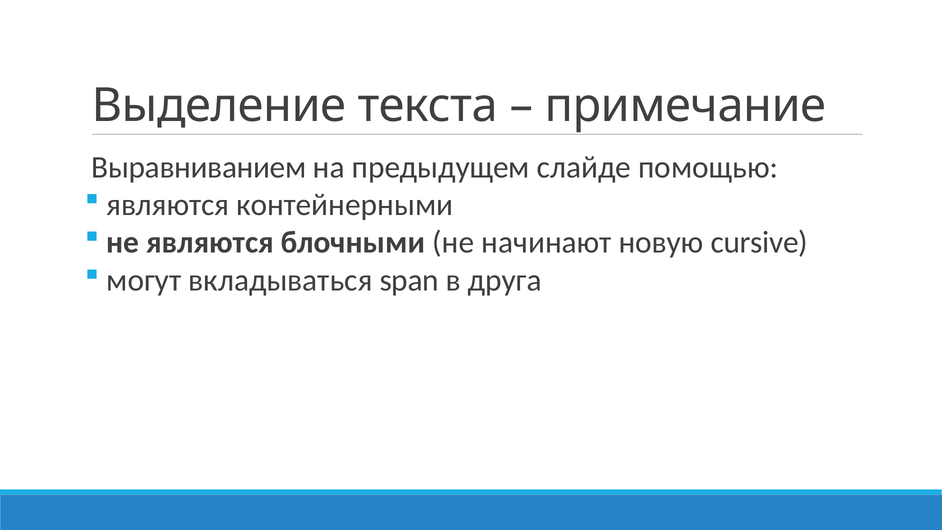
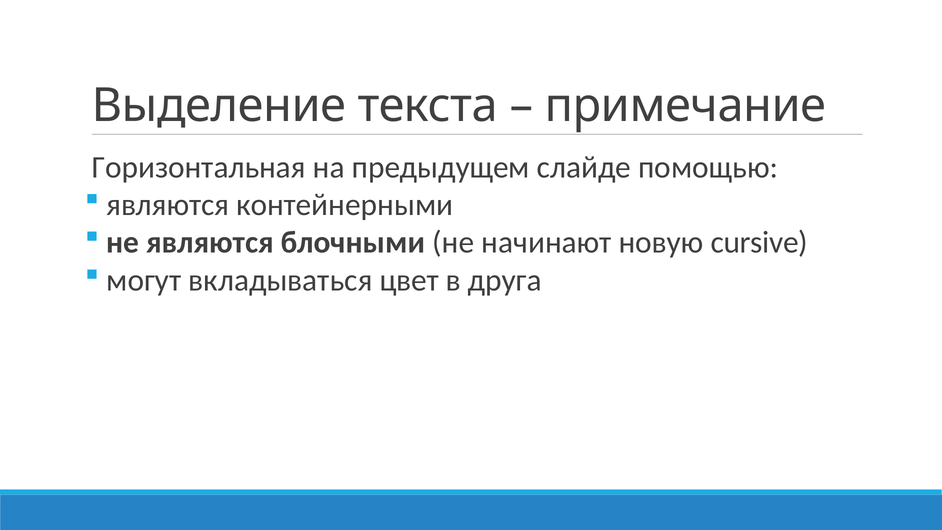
Выравниванием: Выравниванием -> Горизонтальная (199, 167)
span: span -> цвет (409, 280)
